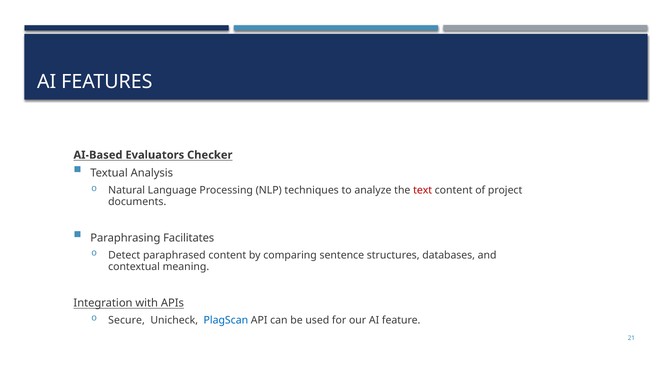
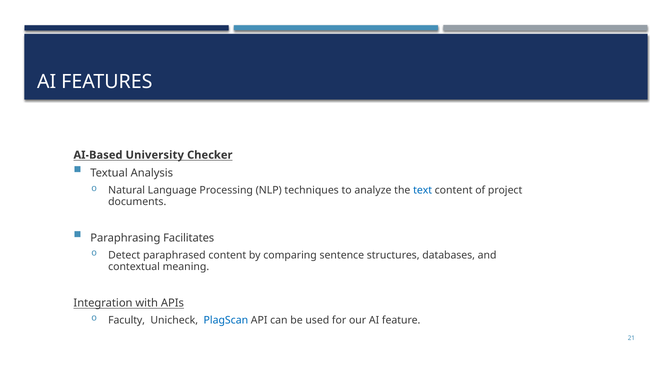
Evaluators: Evaluators -> University (155, 155)
text colour: red -> blue (423, 191)
Secure: Secure -> Faculty (127, 320)
